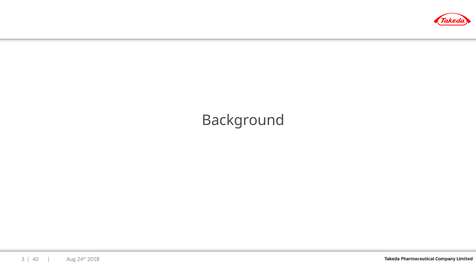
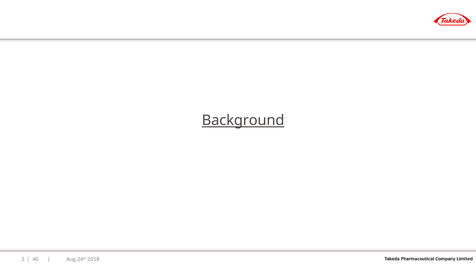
Background underline: none -> present (243, 120)
